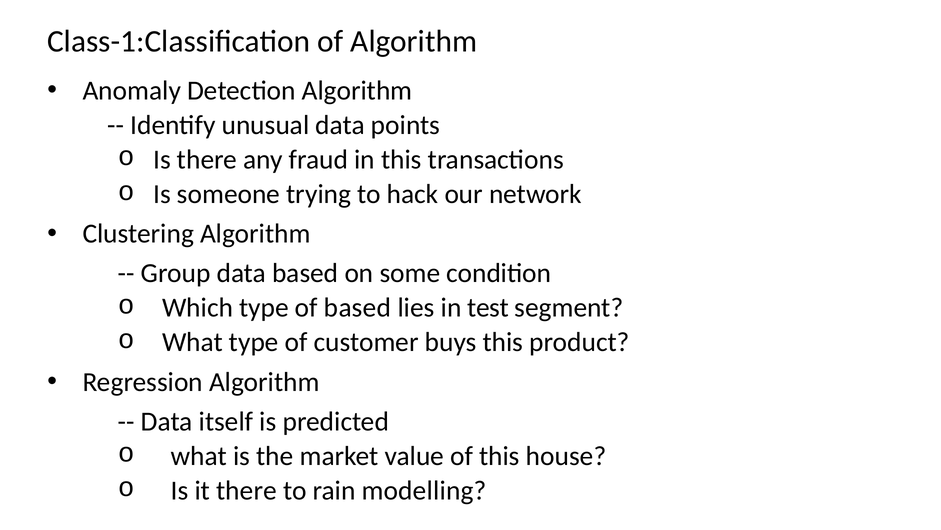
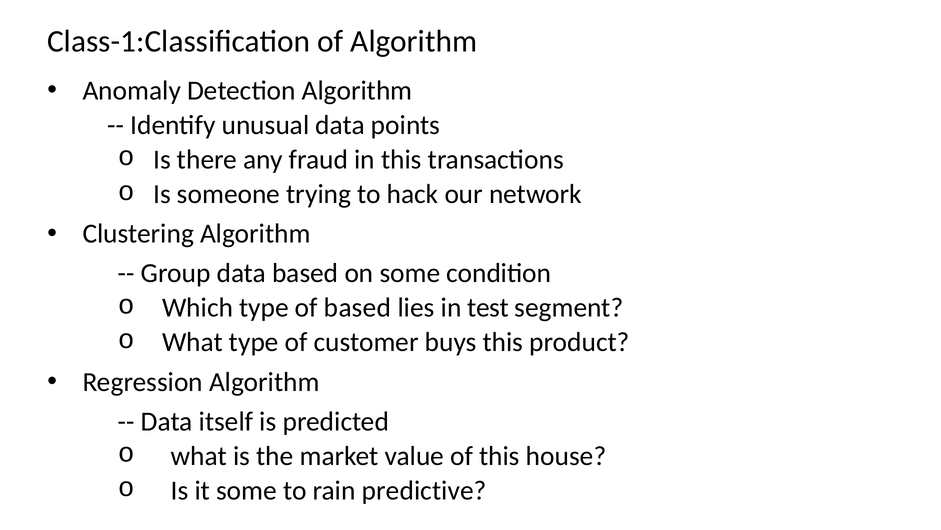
it there: there -> some (247, 490)
modelling: modelling -> predictive (424, 490)
